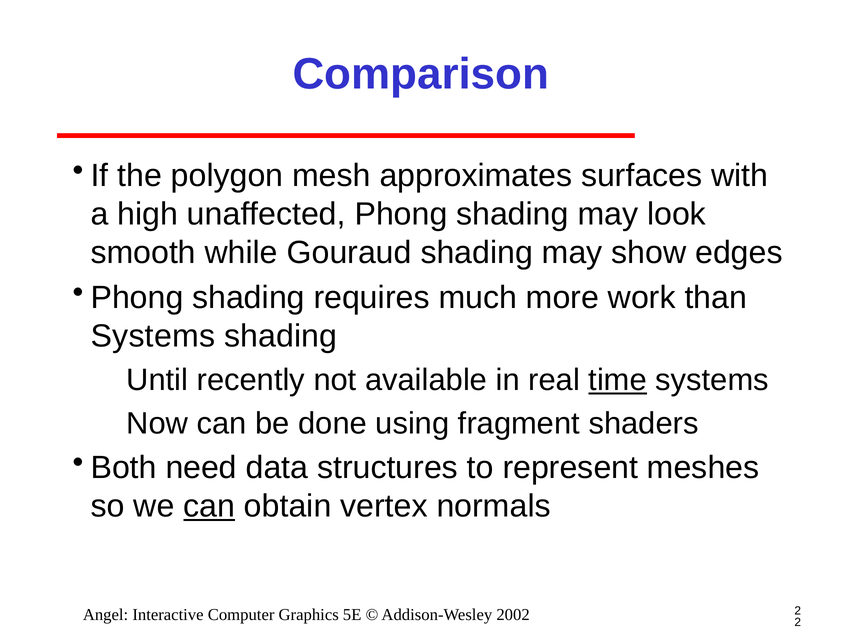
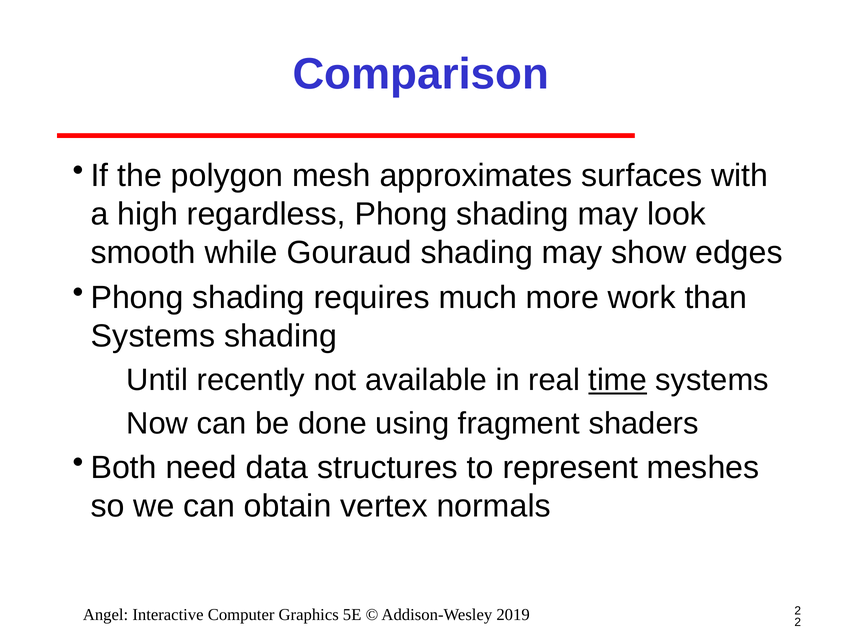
unaffected: unaffected -> regardless (266, 214)
can underline: present -> none (209, 506)
2002: 2002 -> 2019 (513, 615)
